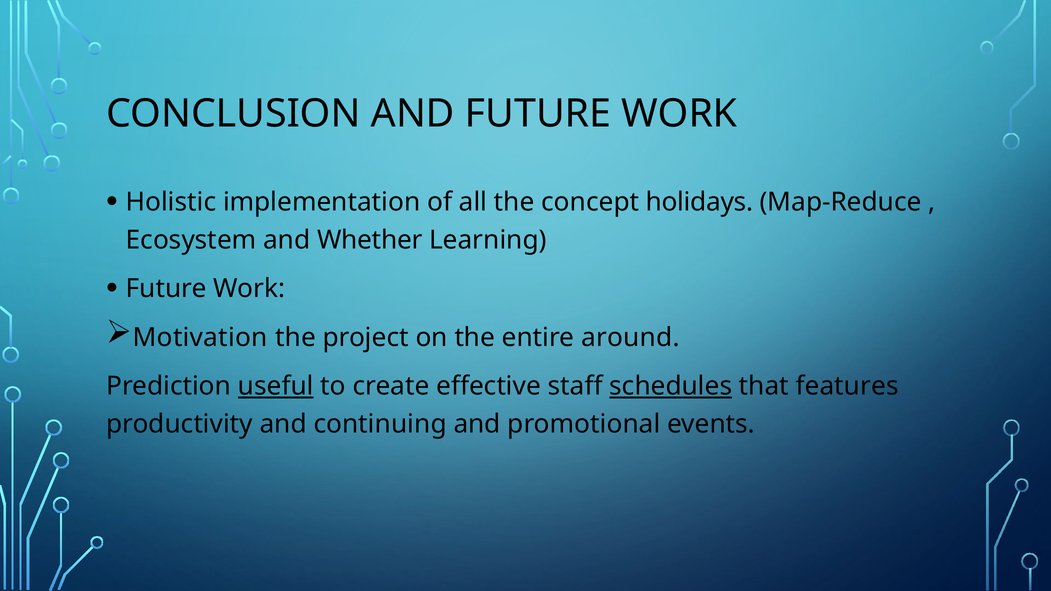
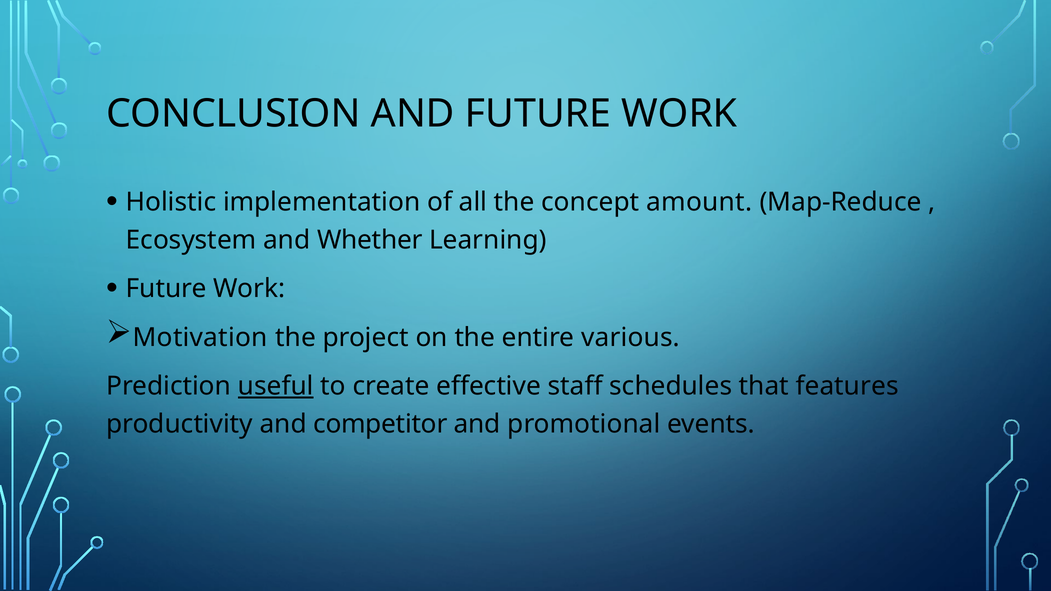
holidays: holidays -> amount (699, 202)
around: around -> various (630, 338)
schedules underline: present -> none (671, 386)
continuing: continuing -> competitor (380, 424)
